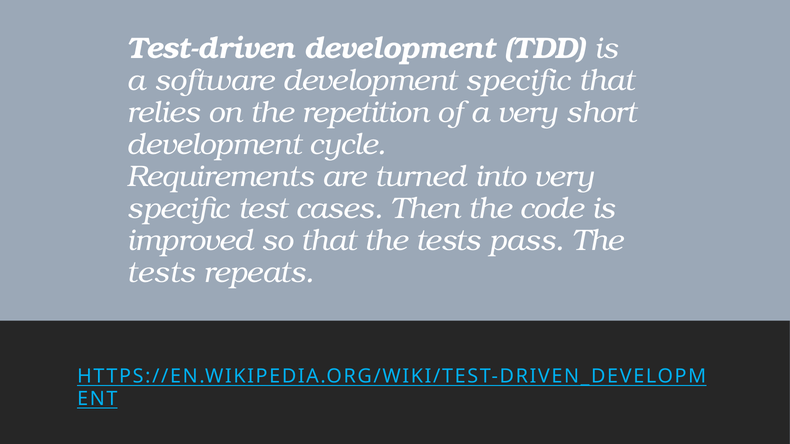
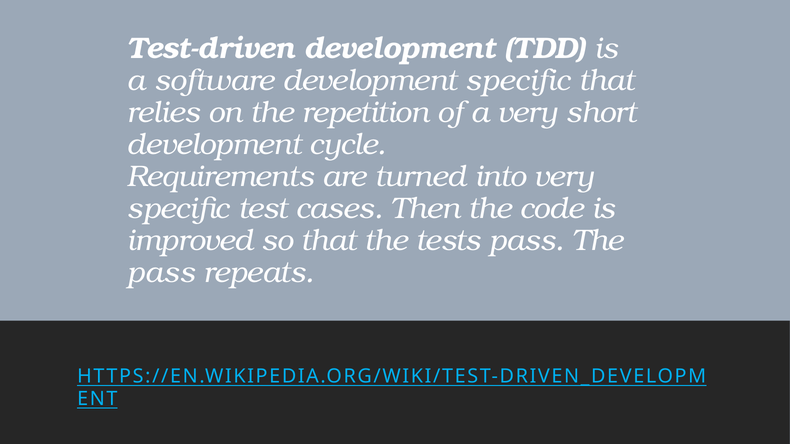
tests: tests -> pass (161, 273)
